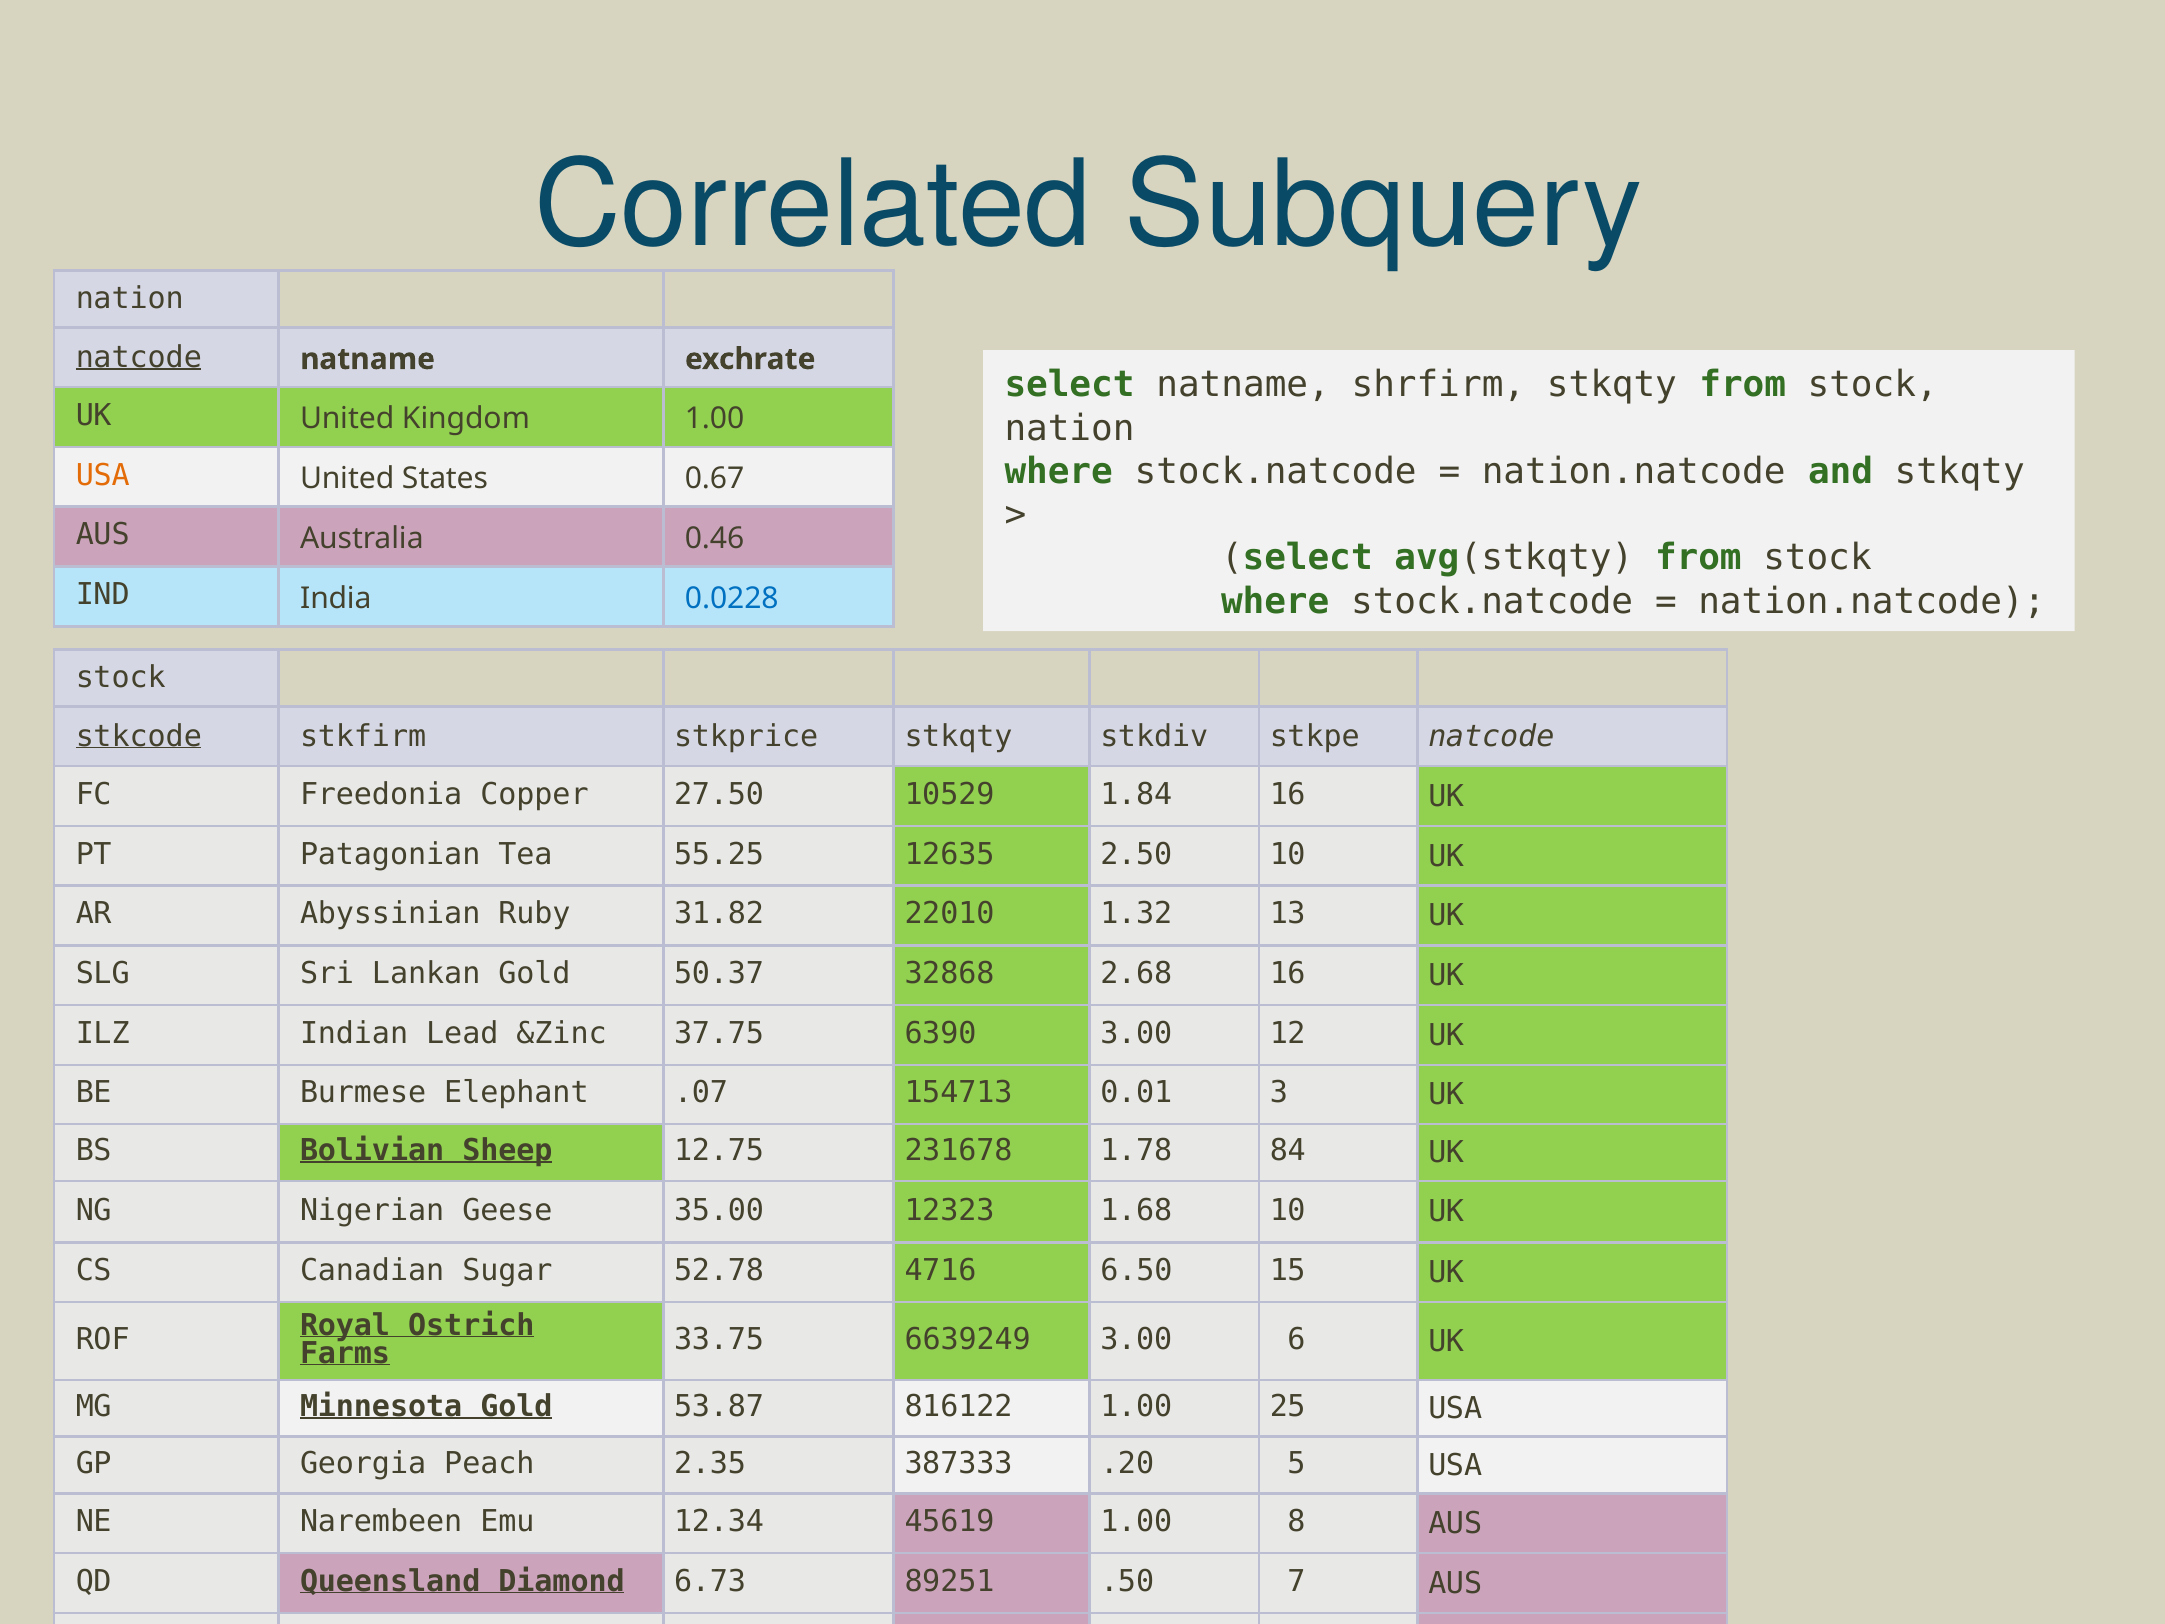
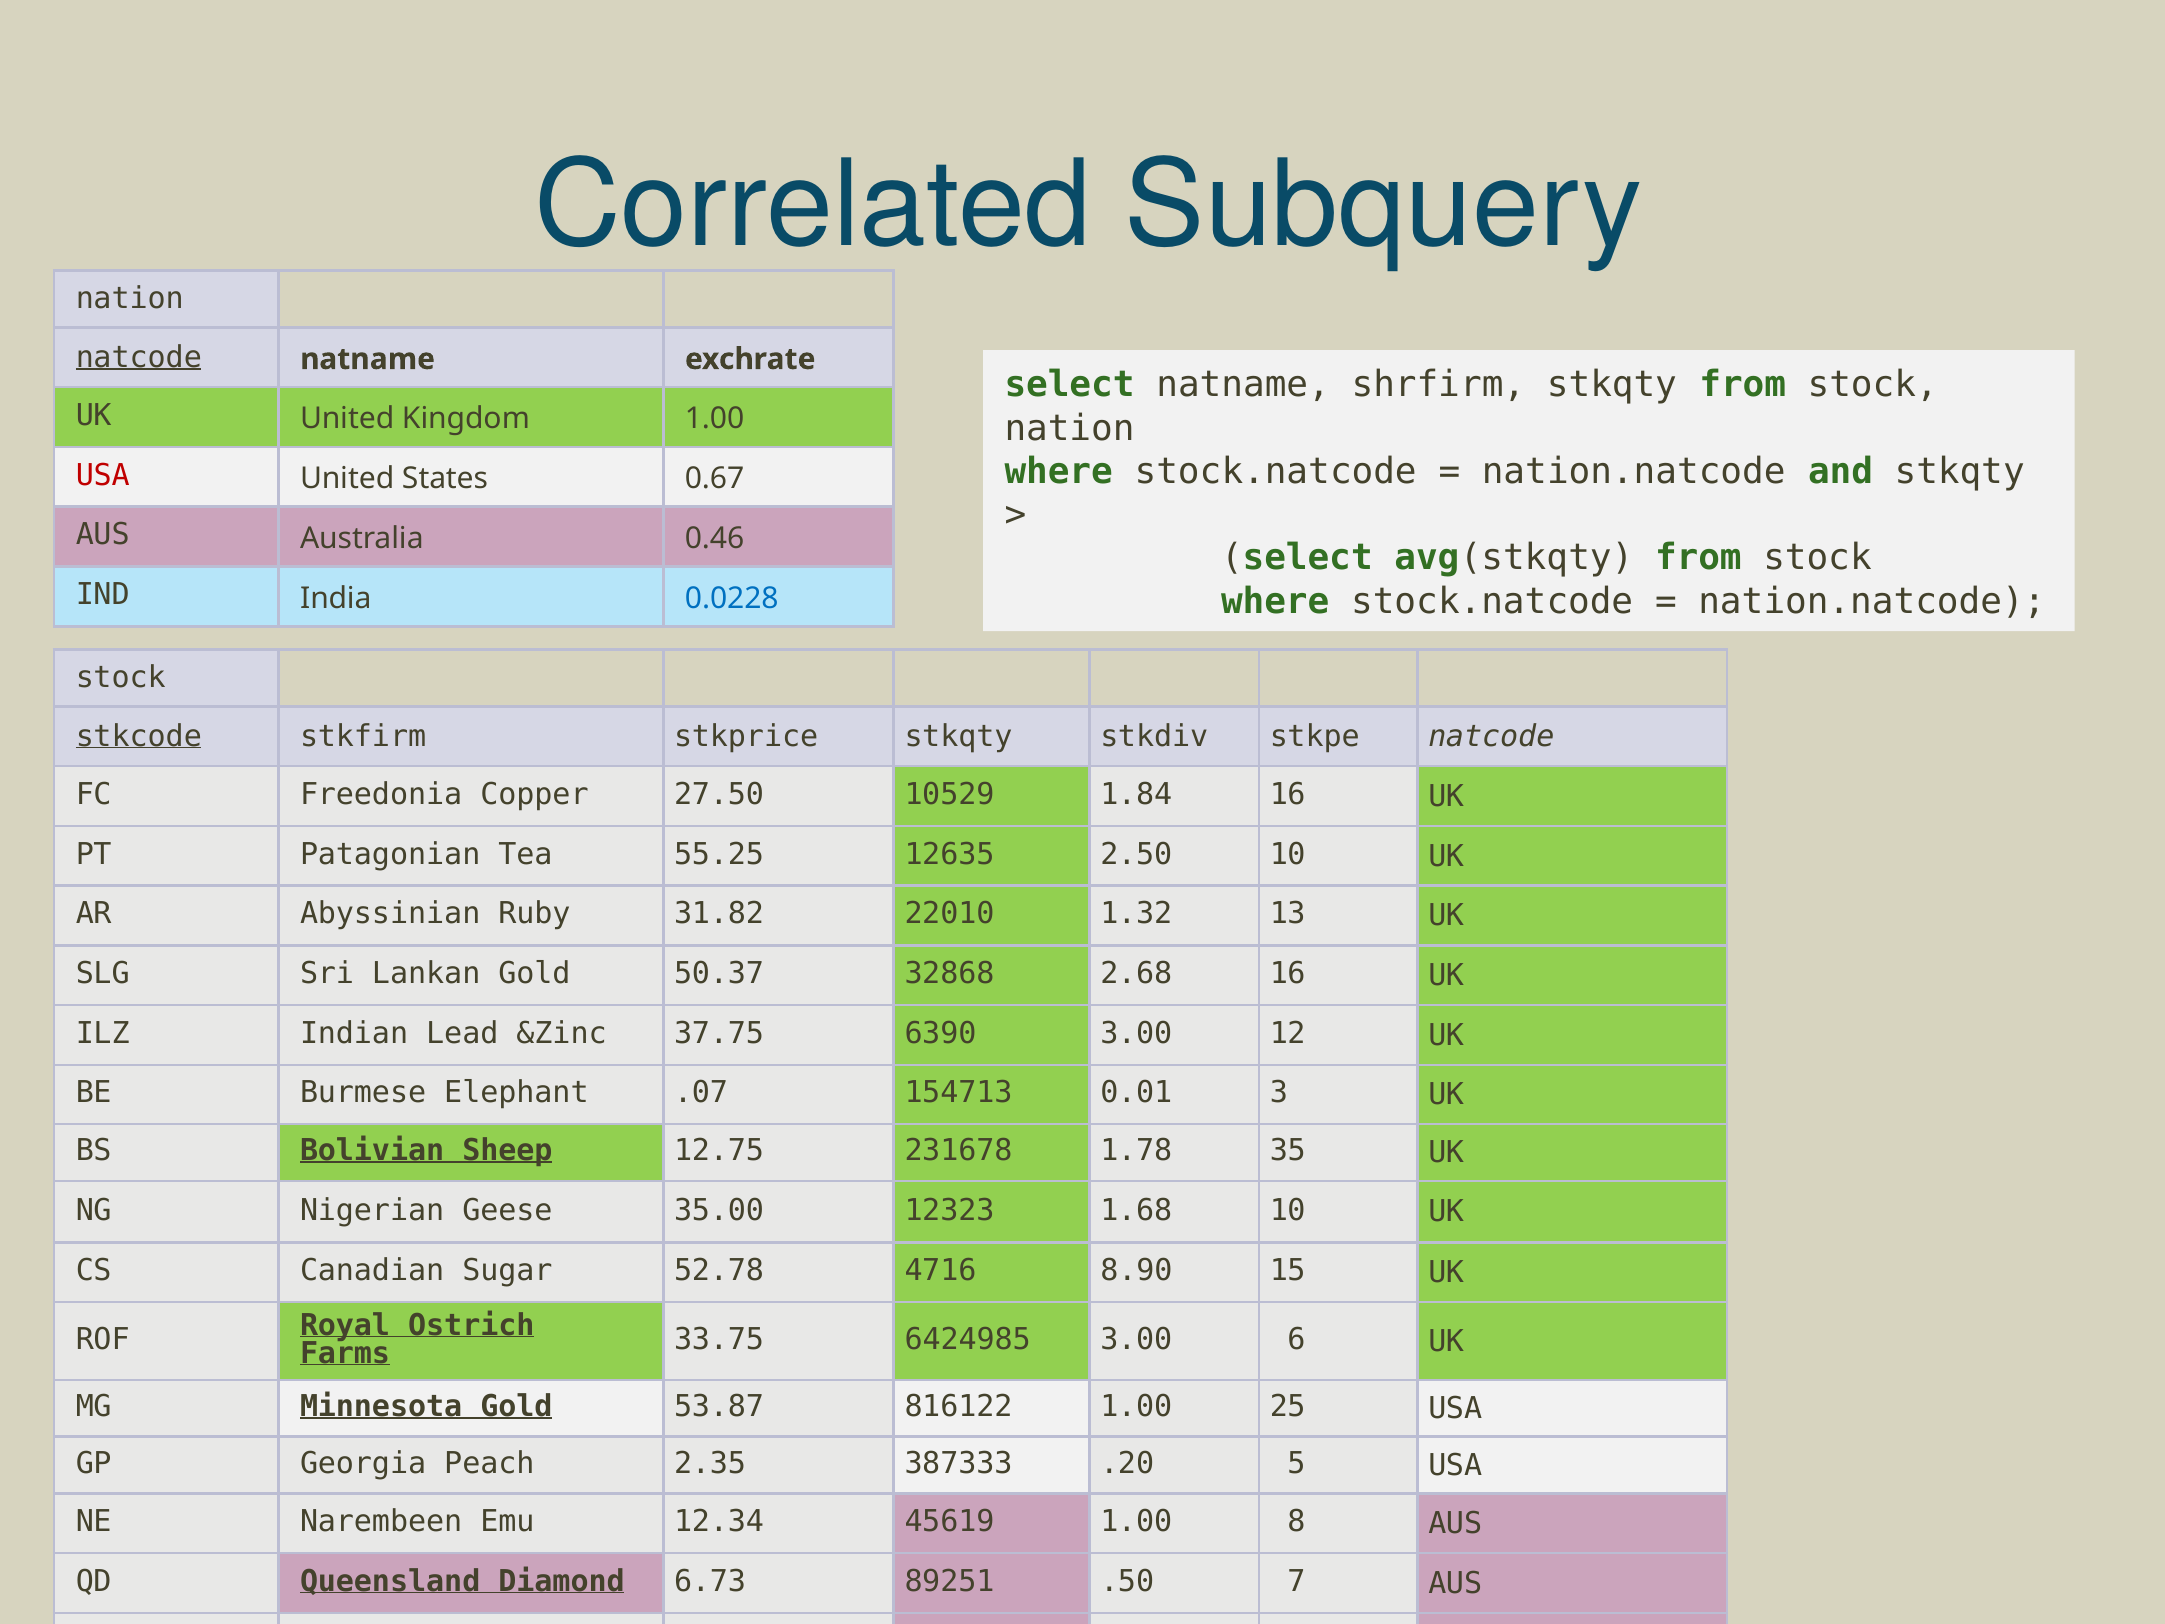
USA colour: orange -> red (103, 475)
84: 84 -> 35 (1288, 1151)
6.50: 6.50 -> 8.90 (1136, 1270)
6639249: 6639249 -> 6424985 (968, 1339)
